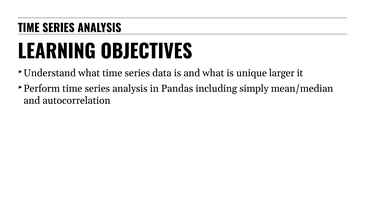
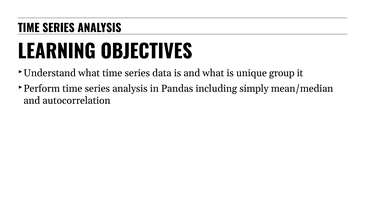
larger: larger -> group (282, 73)
